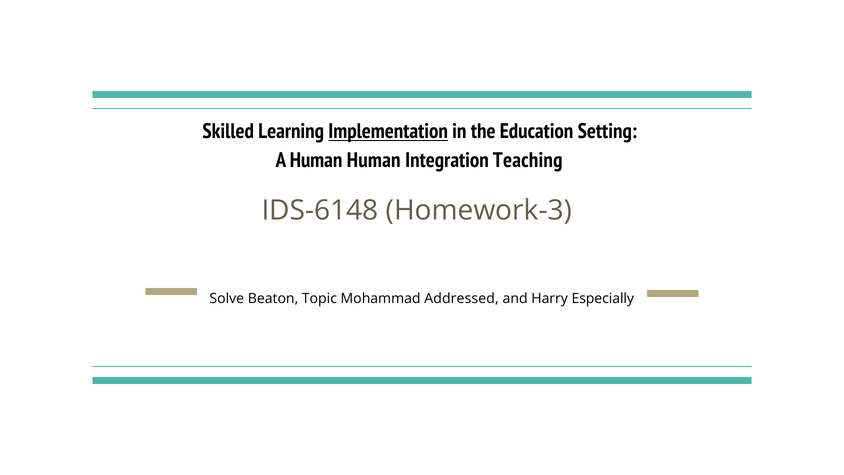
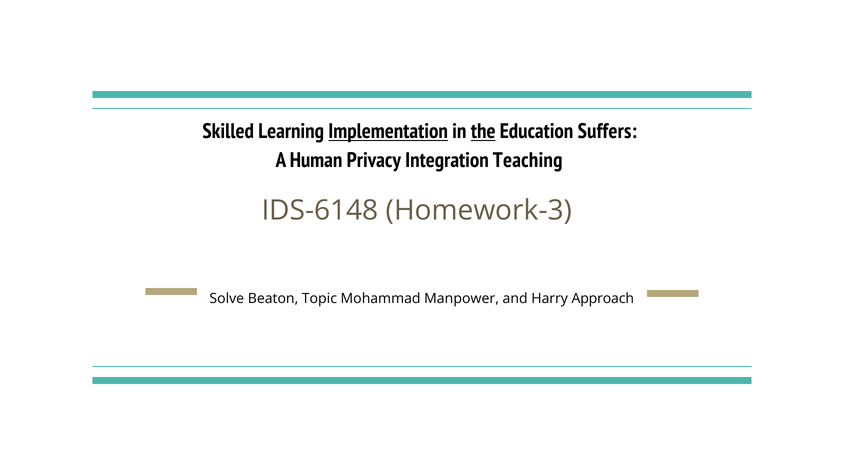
the underline: none -> present (483, 131)
Setting: Setting -> Suffers (607, 131)
Human Human: Human -> Privacy (374, 160)
Addressed: Addressed -> Manpower (462, 299)
Especially: Especially -> Approach (603, 299)
